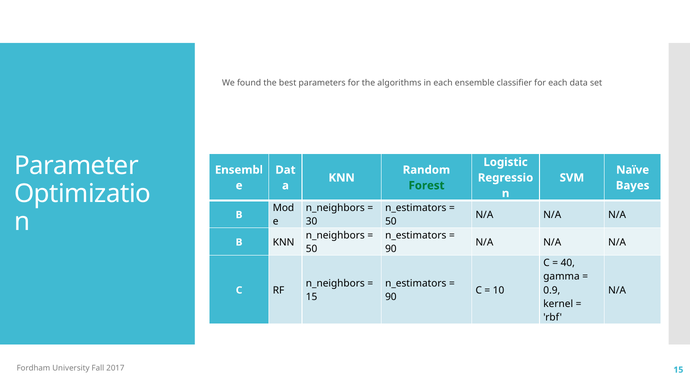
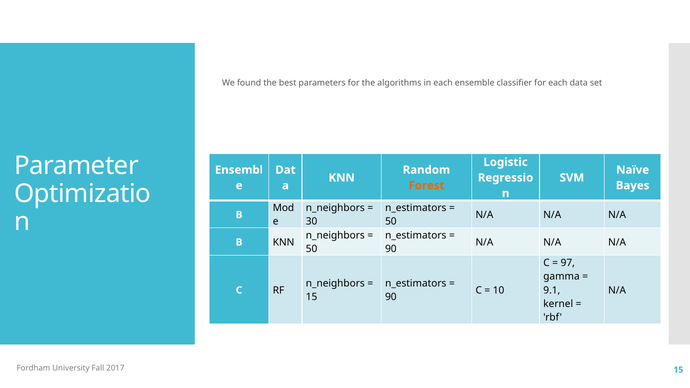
Forest colour: green -> orange (427, 186)
40: 40 -> 97 (568, 263)
0.9: 0.9 -> 9.1 (552, 290)
